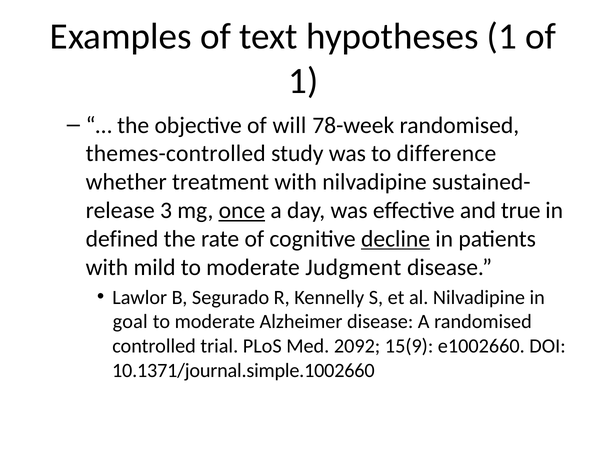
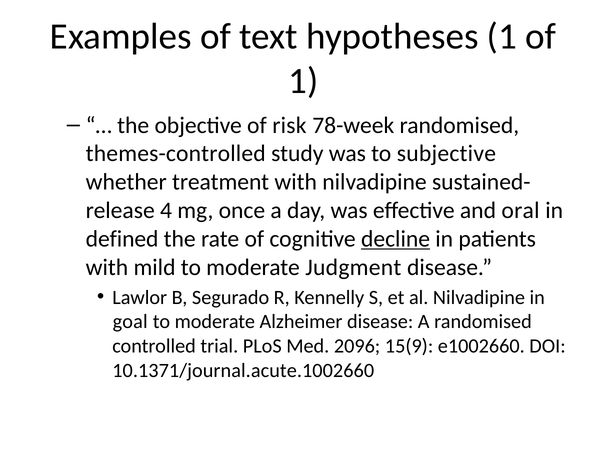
will: will -> risk (289, 125)
difference: difference -> subjective (446, 153)
3: 3 -> 4 (166, 210)
once underline: present -> none (242, 210)
true: true -> oral (521, 210)
2092: 2092 -> 2096 (357, 345)
10.1371/journal.simple.1002660: 10.1371/journal.simple.1002660 -> 10.1371/journal.acute.1002660 (243, 370)
